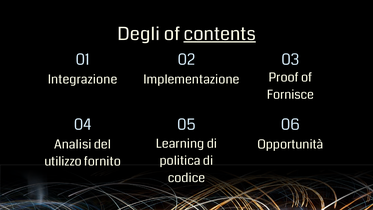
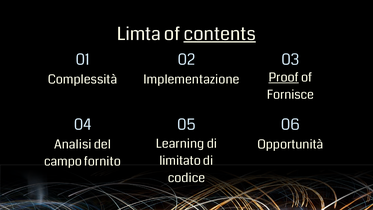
Degli: Degli -> Limta (139, 34)
Integrazione: Integrazione -> Complessità (83, 79)
Proof underline: none -> present (284, 77)
politica: politica -> limitato (180, 161)
utilizzo: utilizzo -> campo (63, 161)
